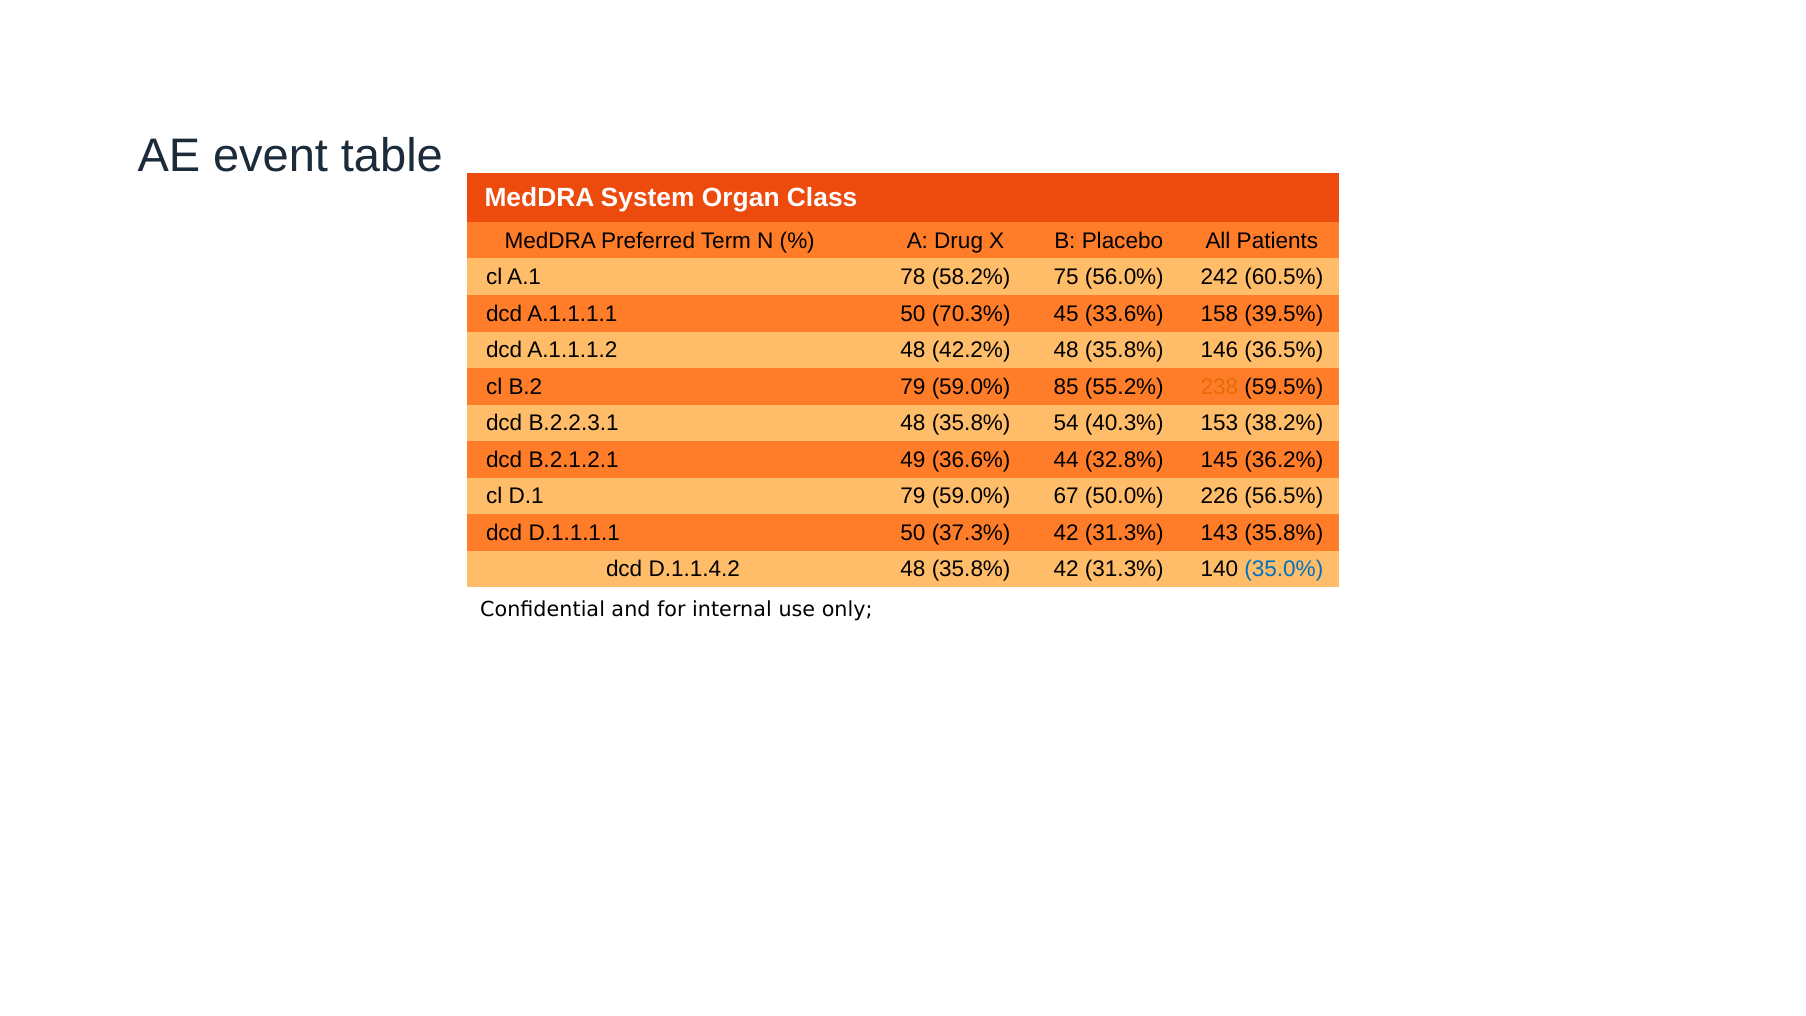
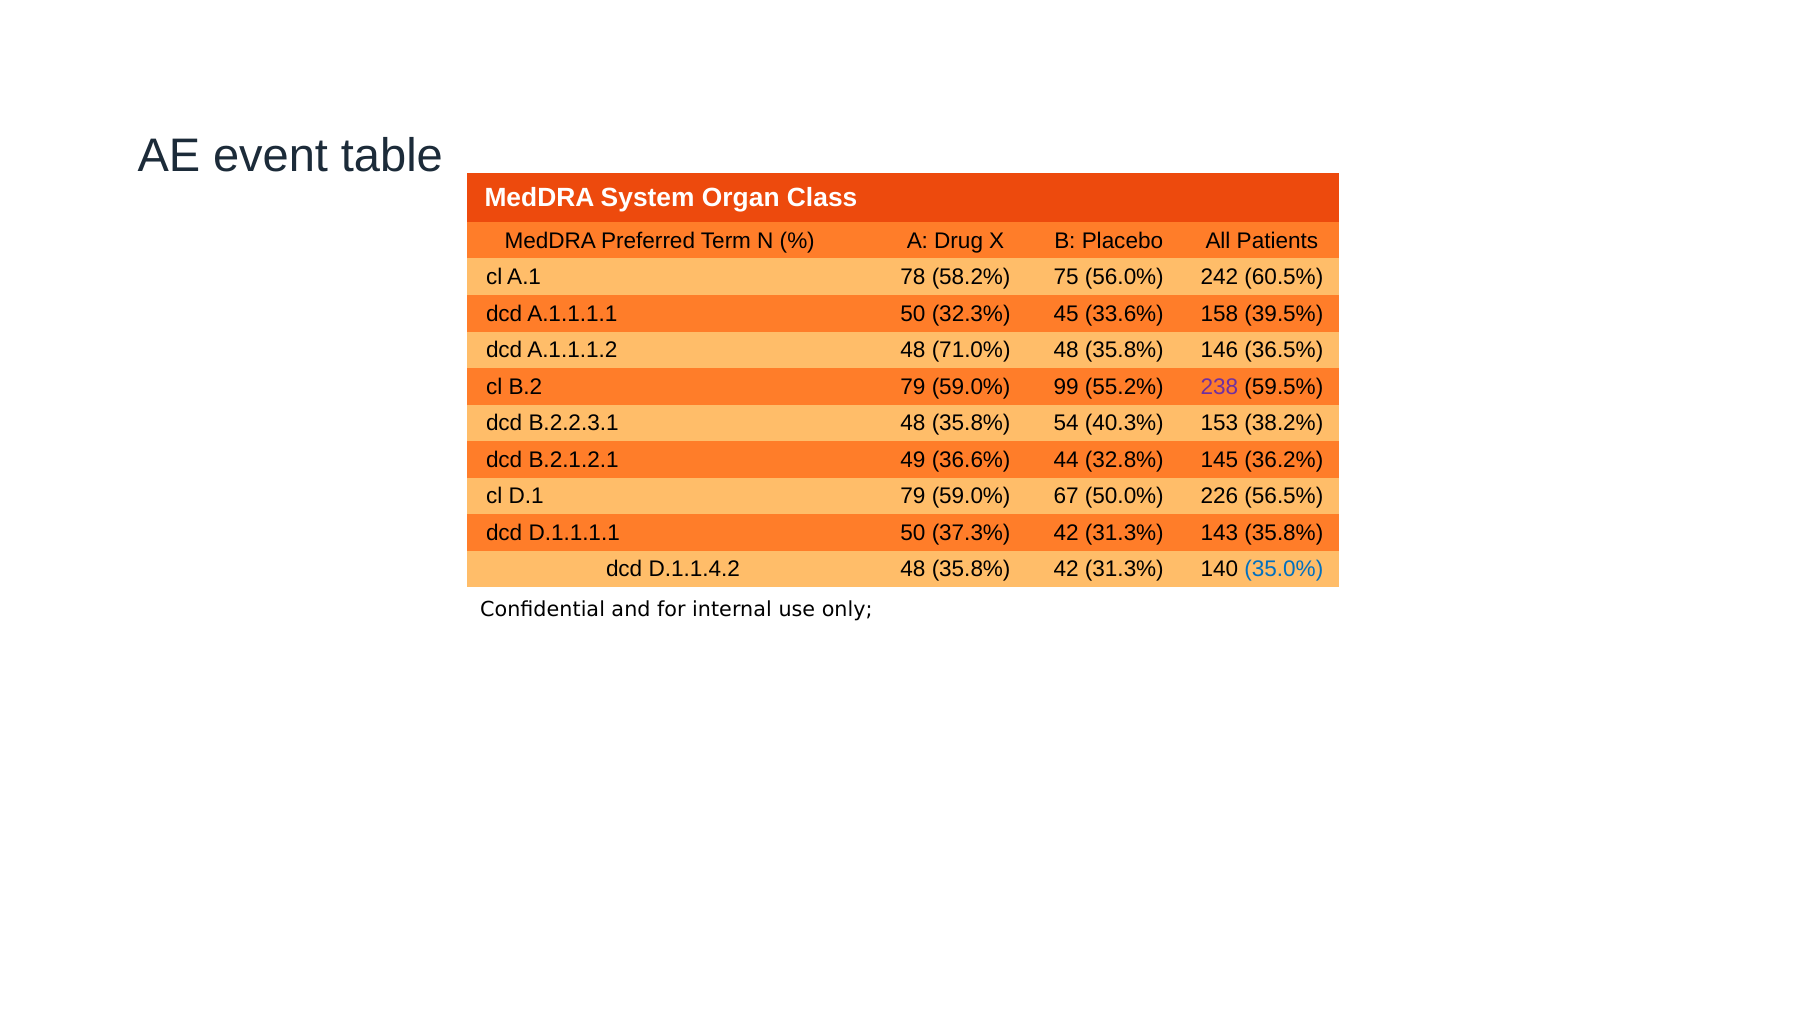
70.3%: 70.3% -> 32.3% (971, 314)
42.2%: 42.2% -> 71.0% (971, 350)
85: 85 -> 99 (1066, 387)
238 colour: orange -> purple (1219, 387)
